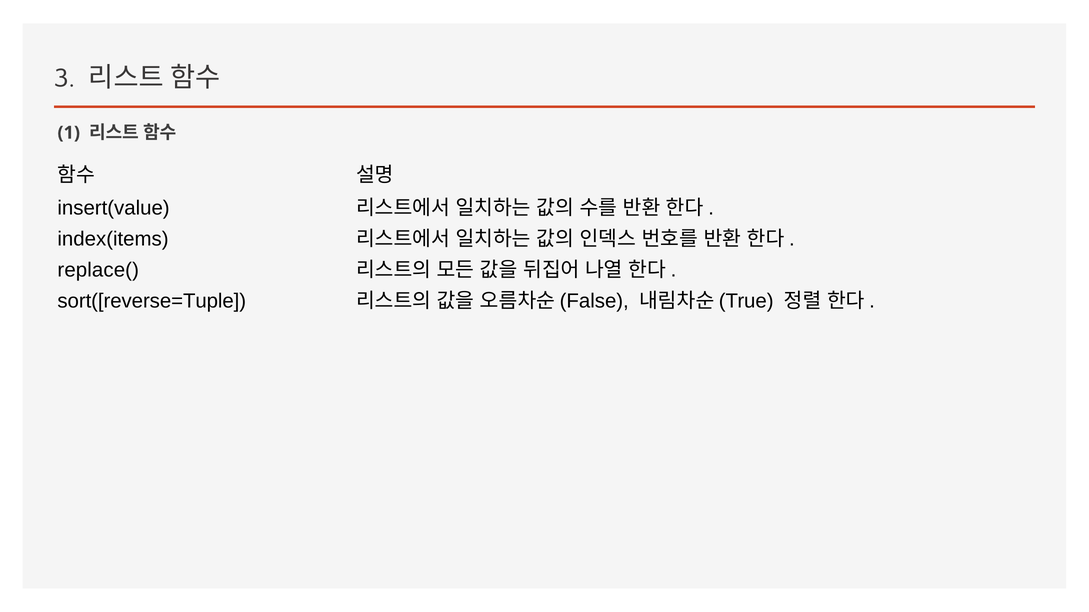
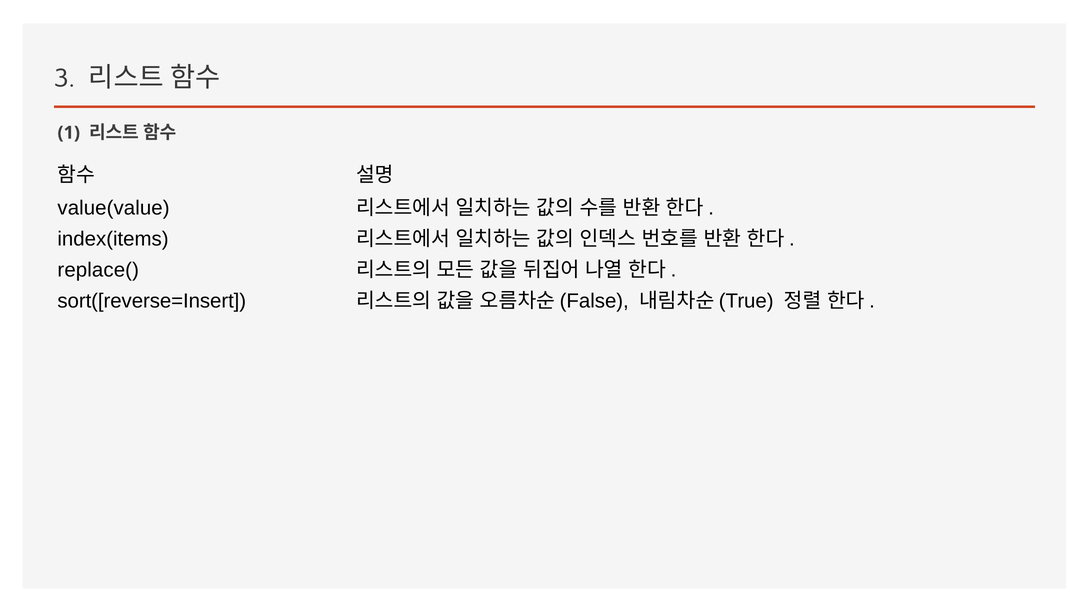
insert(value: insert(value -> value(value (114, 208)
sort([reverse=Tuple: sort([reverse=Tuple -> sort([reverse=Insert (152, 301)
